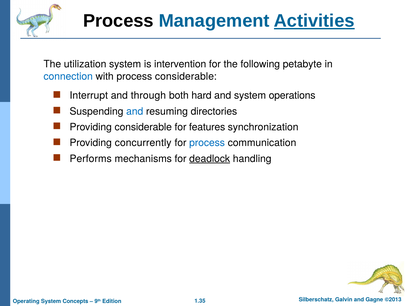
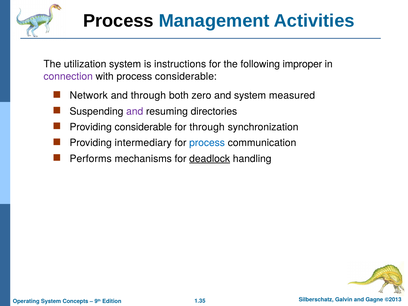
Activities underline: present -> none (314, 21)
intervention: intervention -> instructions (180, 64)
petabyte: petabyte -> improper (302, 64)
connection colour: blue -> purple (68, 76)
Interrupt: Interrupt -> Network (89, 96)
hard: hard -> zero (201, 96)
operations: operations -> measured (292, 96)
and colour: blue -> purple (135, 111)
for features: features -> through (207, 127)
concurrently: concurrently -> intermediary (143, 143)
